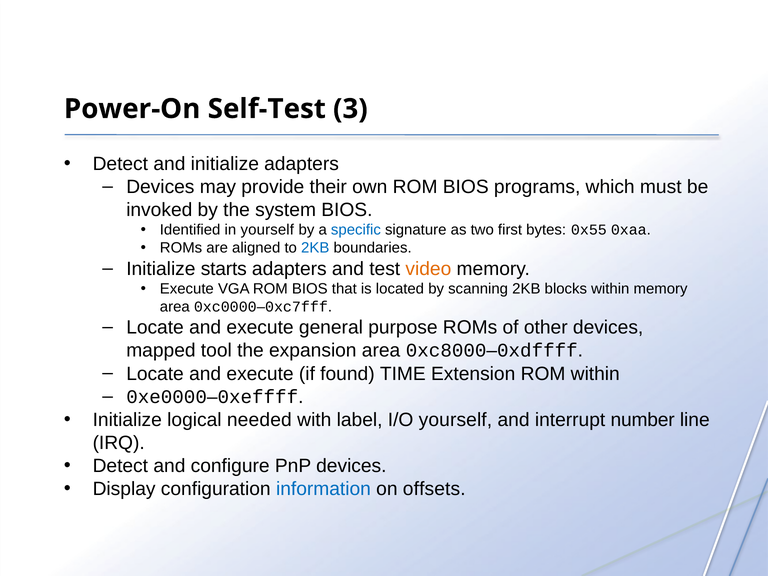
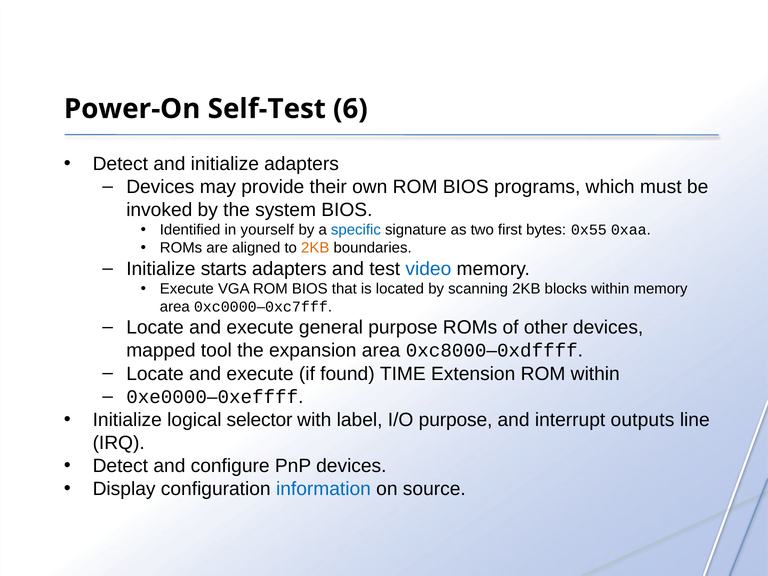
3: 3 -> 6 (350, 109)
2KB colour: blue -> orange (315, 248)
video colour: orange -> blue (428, 269)
needed: needed -> selector (260, 420)
I/O yourself: yourself -> purpose (456, 420)
number: number -> outputs (642, 420)
offsets: offsets -> source (434, 489)
